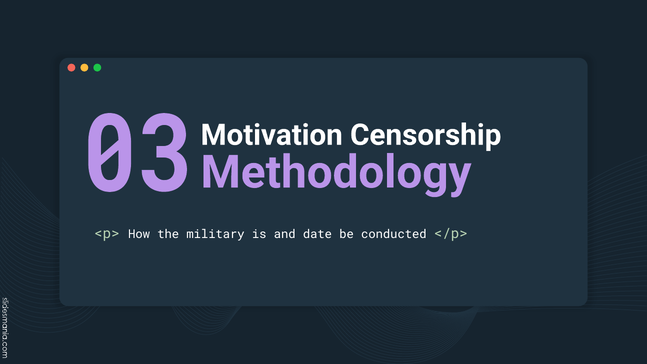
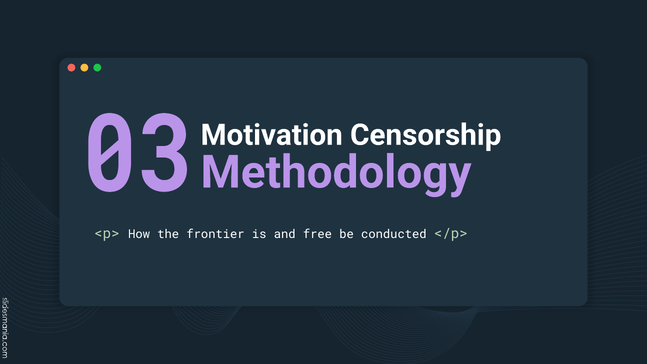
military: military -> frontier (216, 234)
date: date -> free (317, 234)
